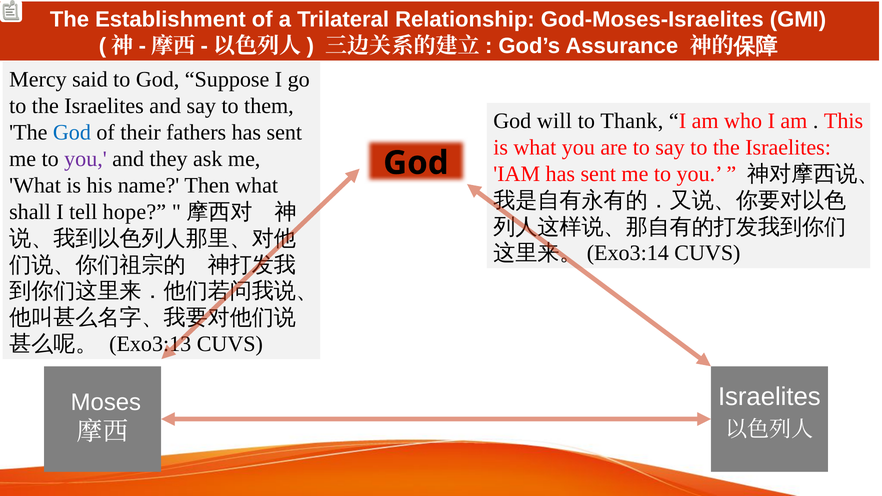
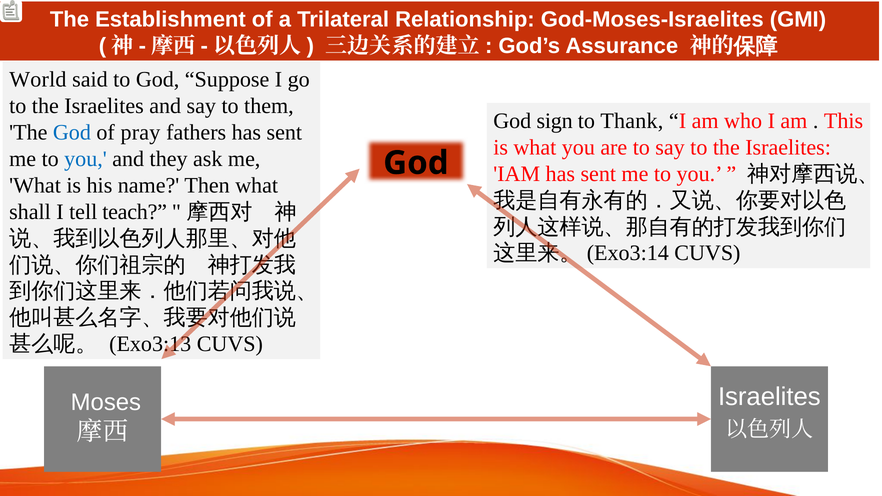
Mercy: Mercy -> World (38, 80)
will: will -> sign (555, 121)
their: their -> pray (140, 133)
you colour: purple -> blue (85, 159)
hope: hope -> teach (135, 212)
